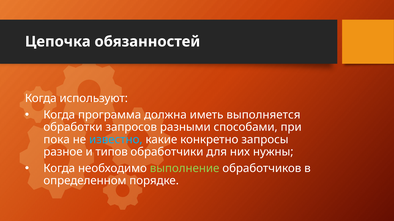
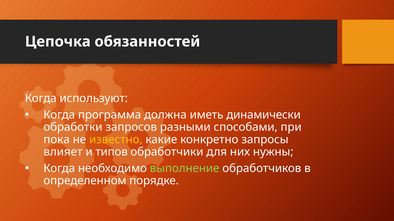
выполняется: выполняется -> динамически (264, 115)
известно colour: light blue -> yellow (116, 140)
разное: разное -> влияет (63, 152)
